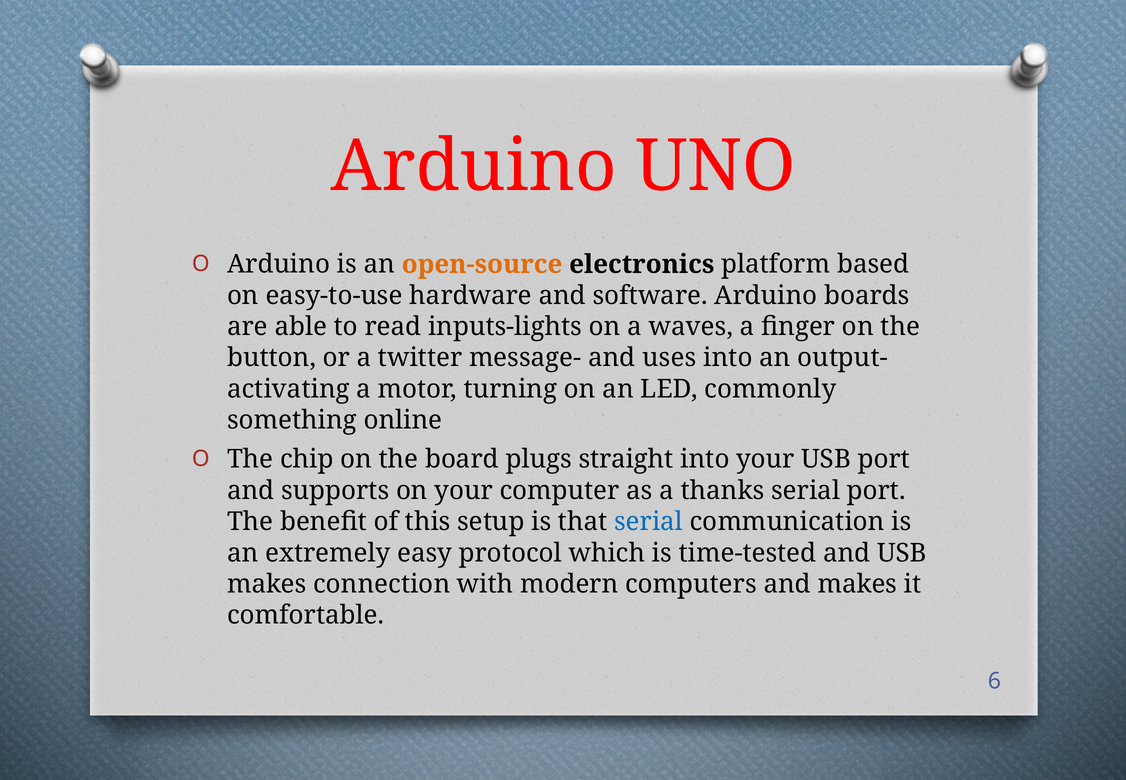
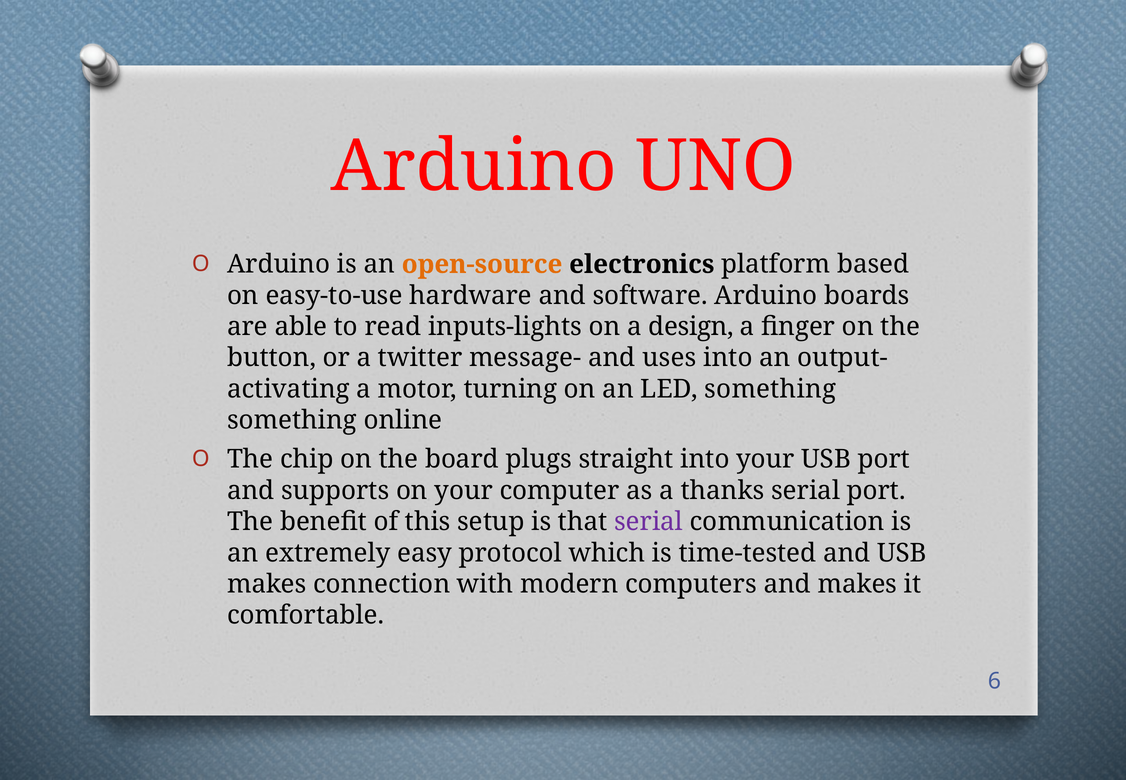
waves: waves -> design (691, 327)
LED commonly: commonly -> something (770, 389)
serial colour: blue -> purple (649, 521)
